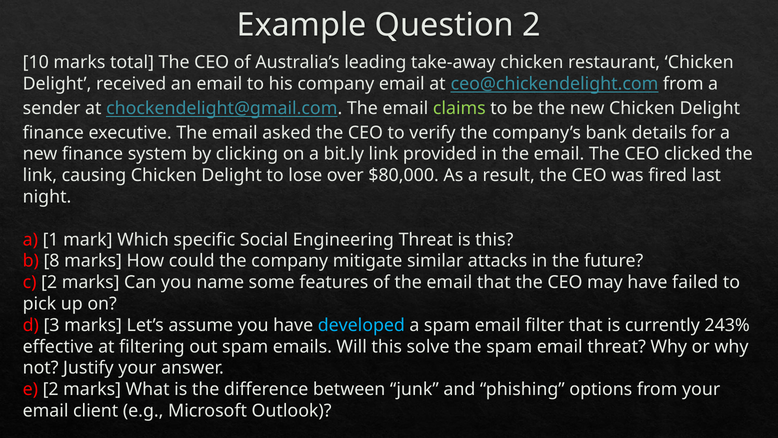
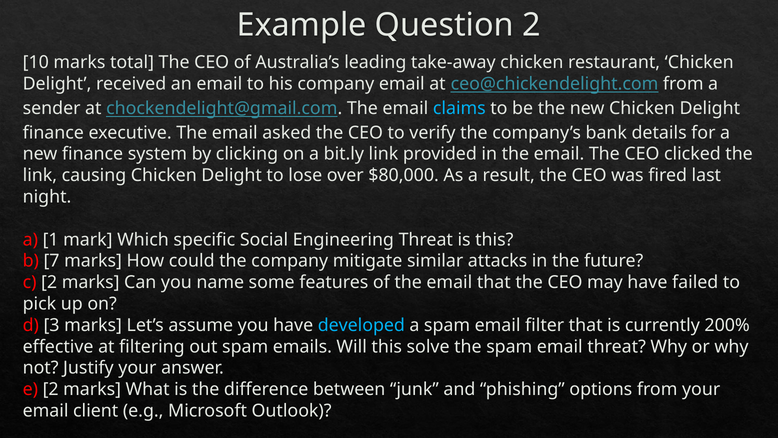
claims colour: light green -> light blue (459, 108)
8: 8 -> 7 (52, 261)
243%: 243% -> 200% (727, 325)
